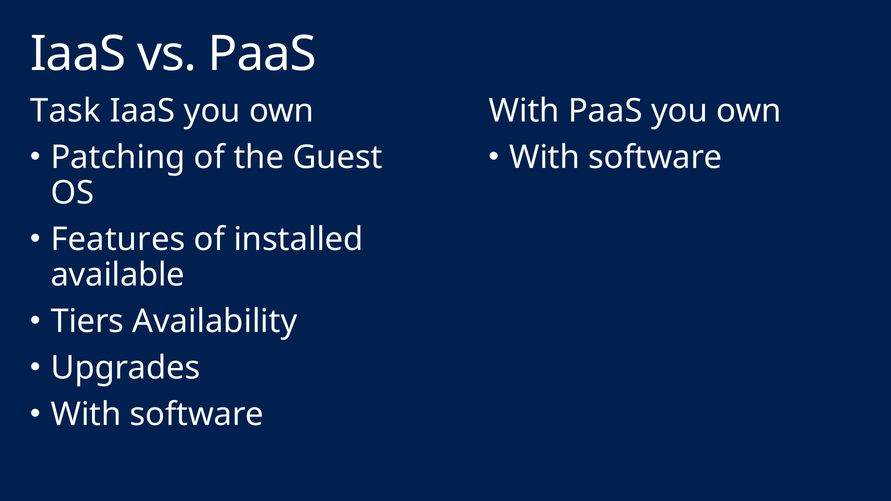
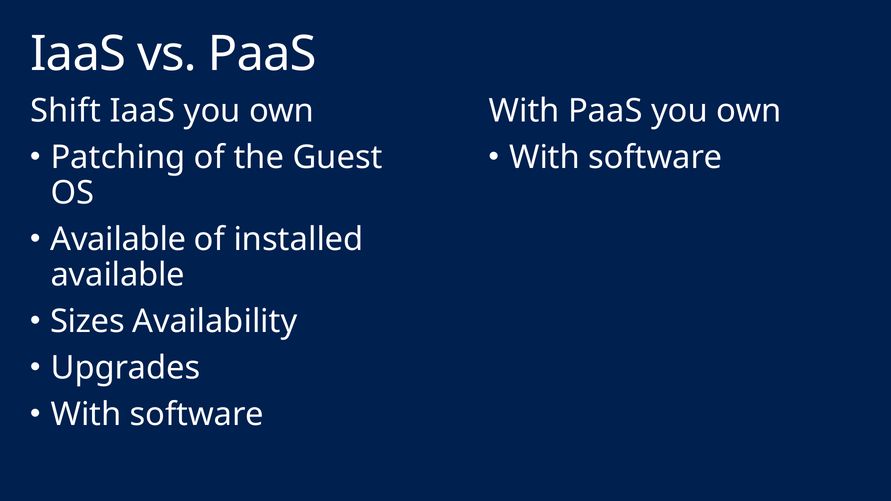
Task: Task -> Shift (65, 111)
Features: Features -> Available (118, 239)
Tiers: Tiers -> Sizes (87, 321)
